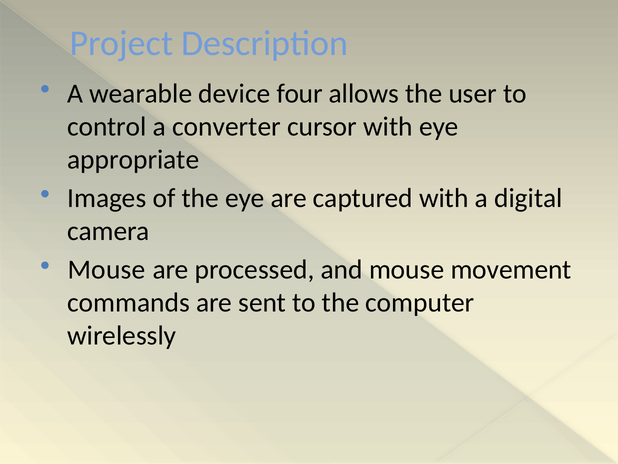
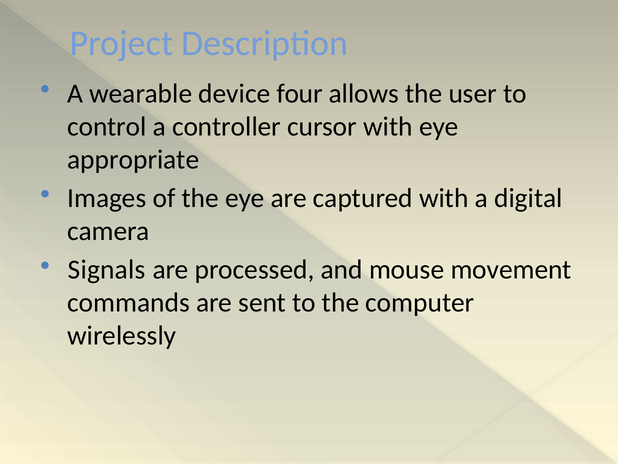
converter: converter -> controller (226, 127)
Mouse: Mouse -> Signals (107, 270)
